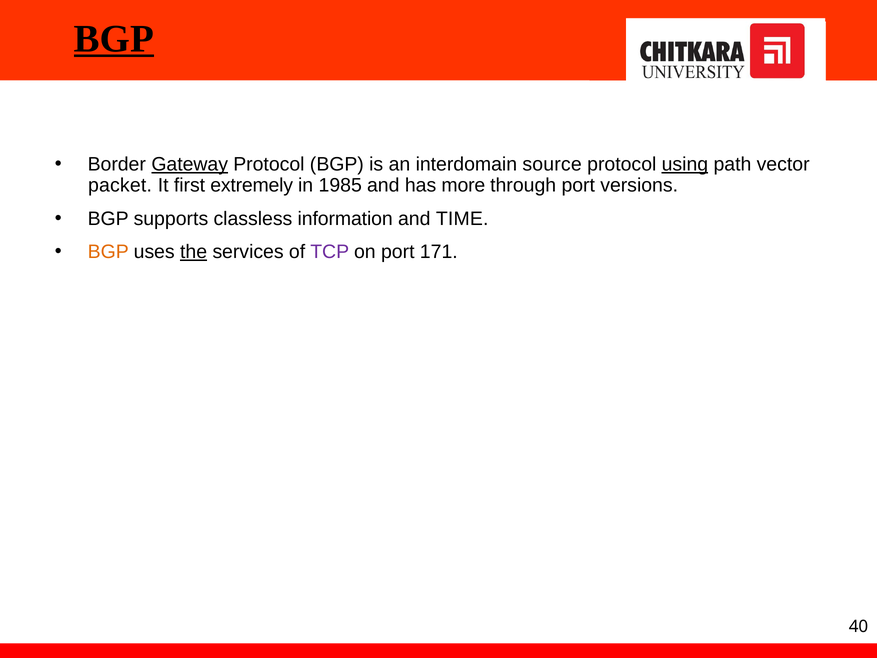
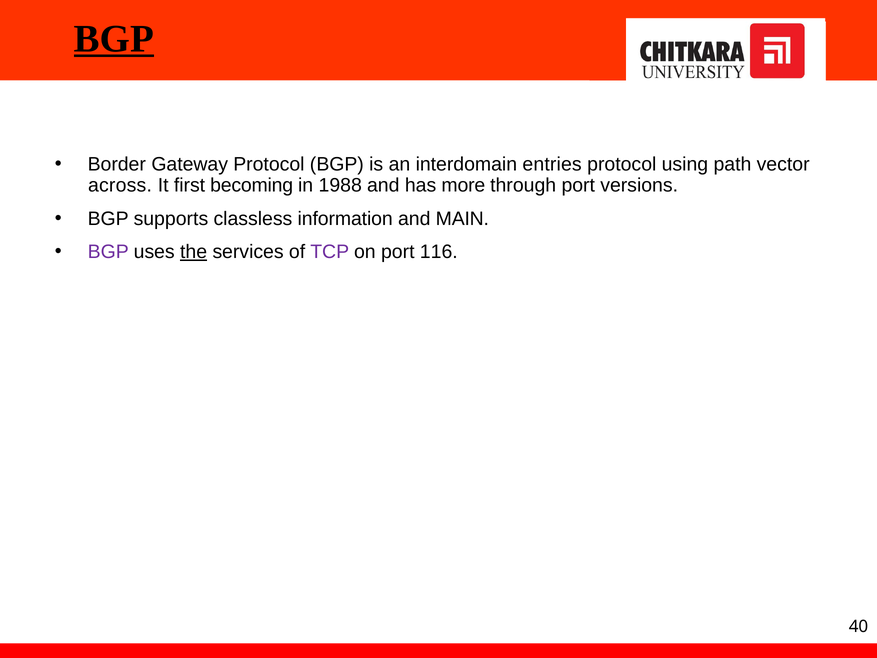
Gateway underline: present -> none (190, 164)
source: source -> entries (552, 164)
using underline: present -> none (685, 164)
packet: packet -> across (120, 185)
extremely: extremely -> becoming (252, 185)
1985: 1985 -> 1988 (340, 185)
TIME: TIME -> MAIN (462, 219)
BGP colour: orange -> purple (108, 252)
171: 171 -> 116 (439, 252)
